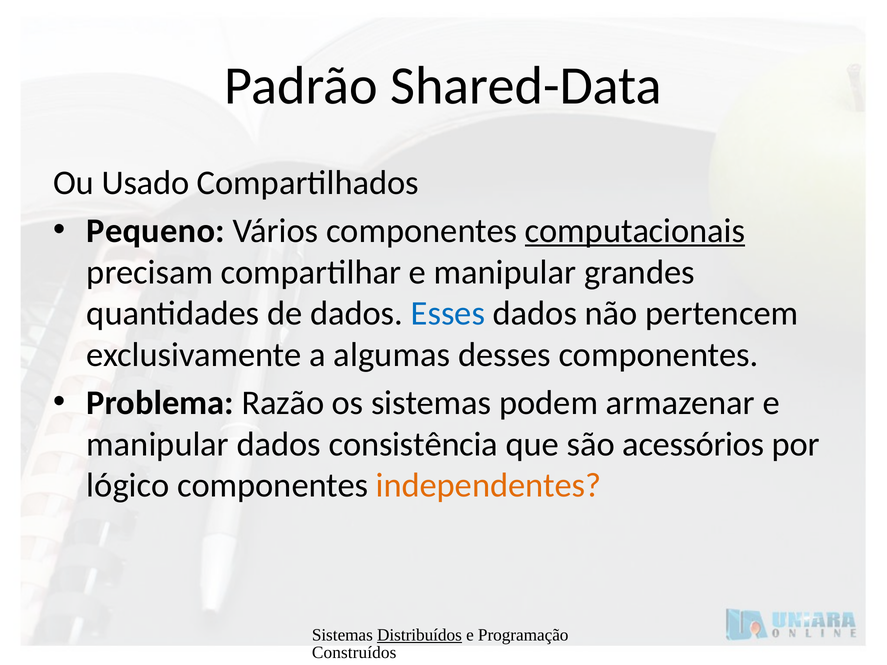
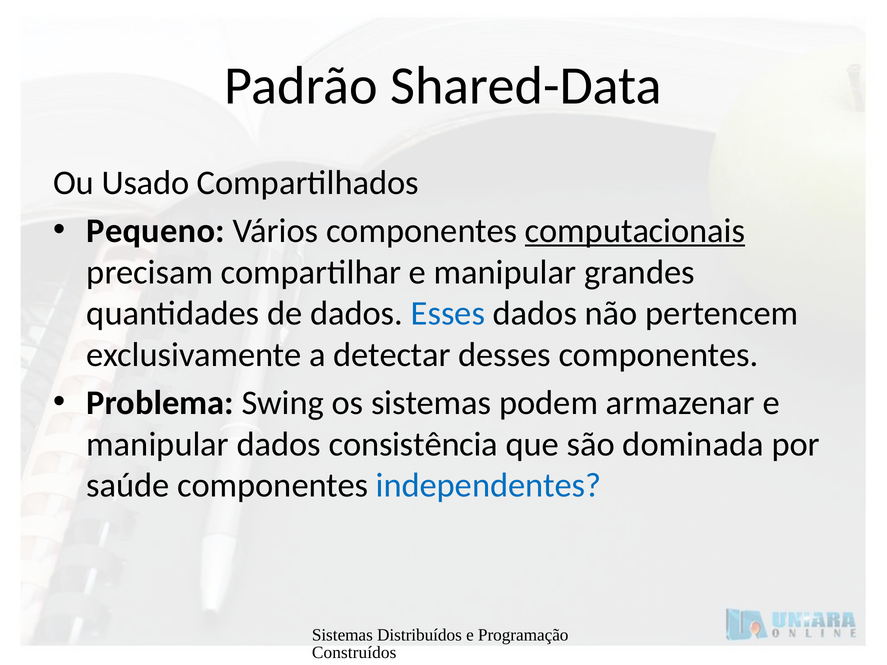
algumas: algumas -> detectar (392, 355)
Razão: Razão -> Swing (283, 403)
acessórios: acessórios -> dominada (693, 444)
lógico: lógico -> saúde (128, 486)
independentes colour: orange -> blue (489, 486)
Distribuídos underline: present -> none (419, 635)
